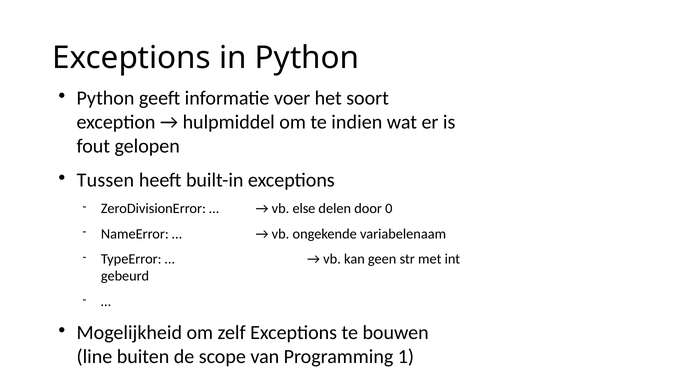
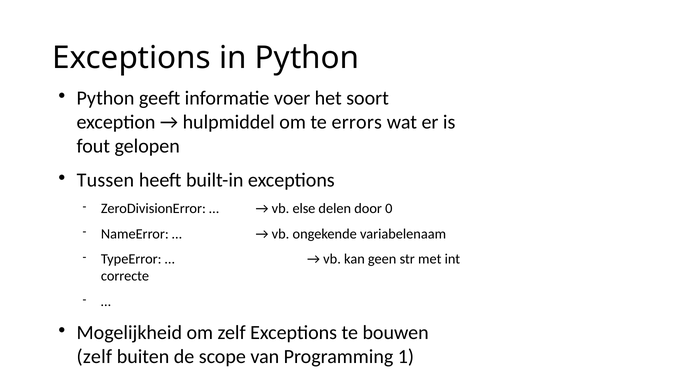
indien: indien -> errors (357, 122)
gebeurd: gebeurd -> correcte (125, 277)
line: line -> zelf (94, 357)
